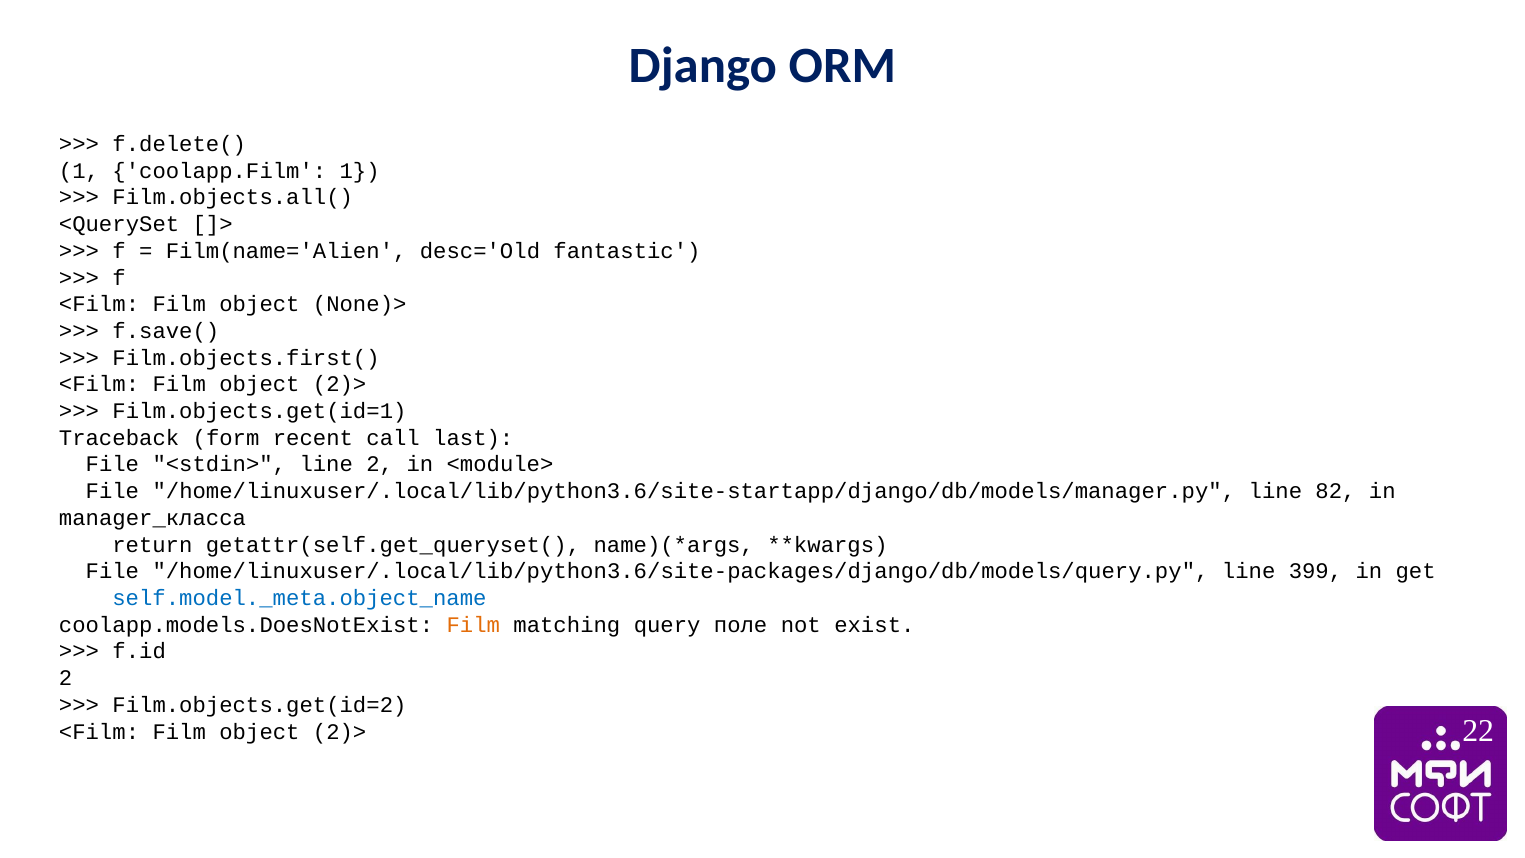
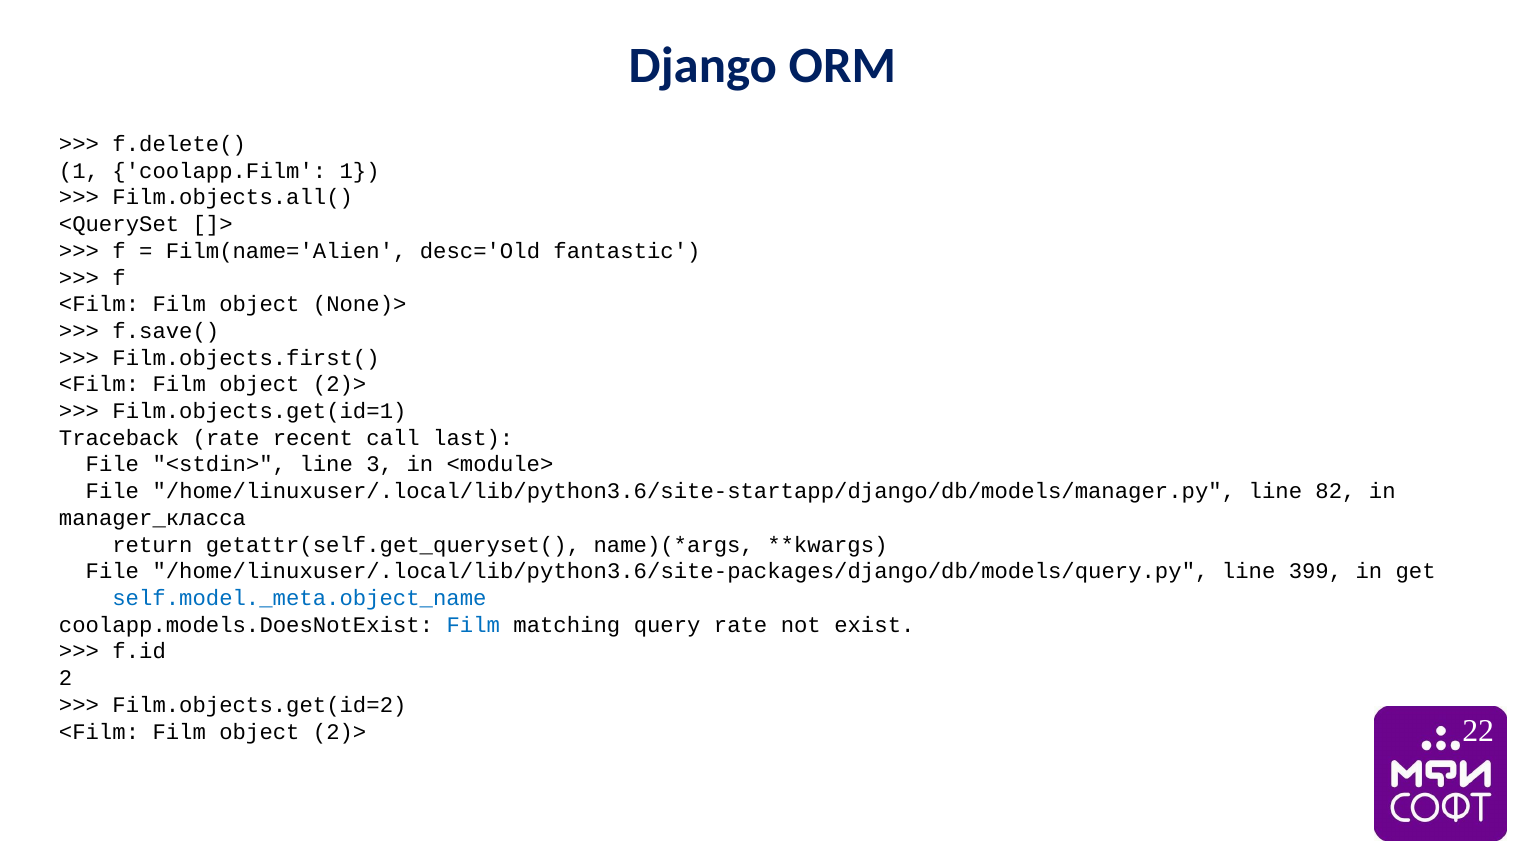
Traceback form: form -> rate (226, 438)
line 2: 2 -> 3 (380, 465)
Film colour: orange -> blue (473, 625)
query поле: поле -> rate (741, 625)
